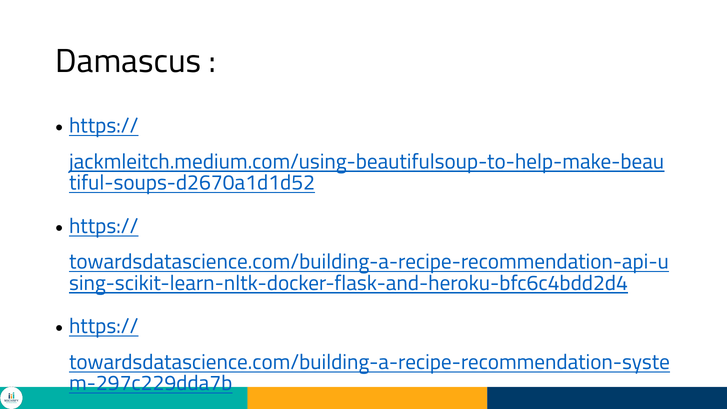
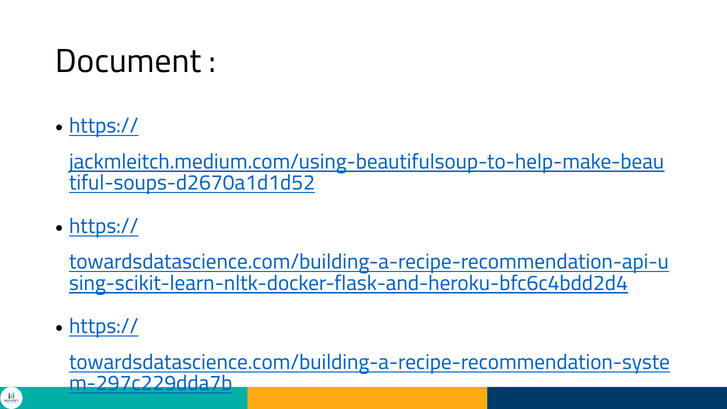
Damascus: Damascus -> Document (128, 61)
